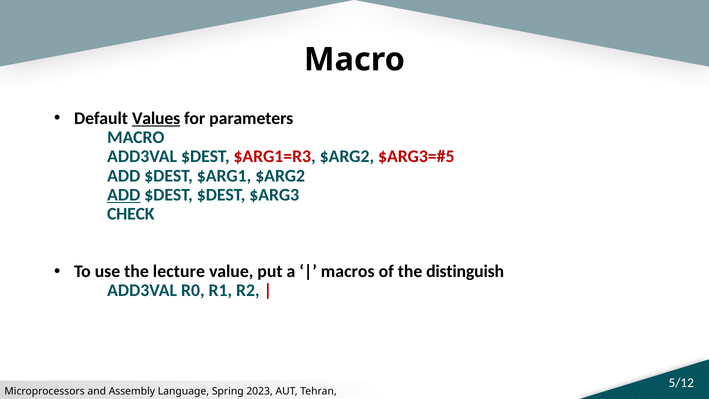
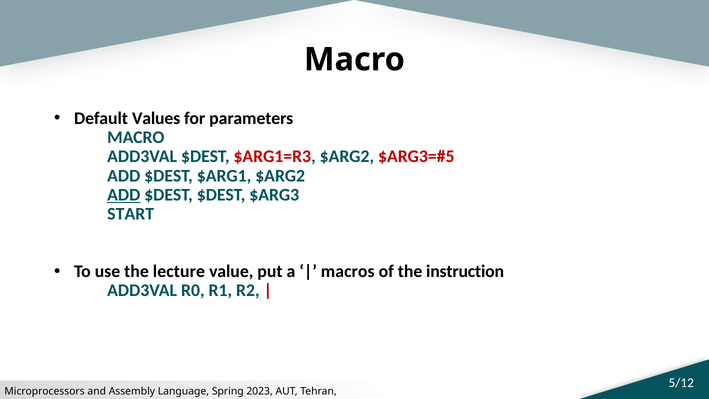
Values underline: present -> none (156, 118)
CHECK: CHECK -> START (131, 214)
distinguish: distinguish -> instruction (465, 271)
